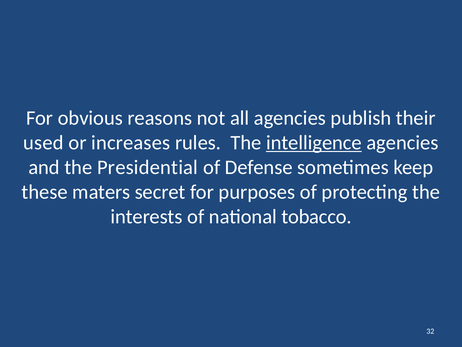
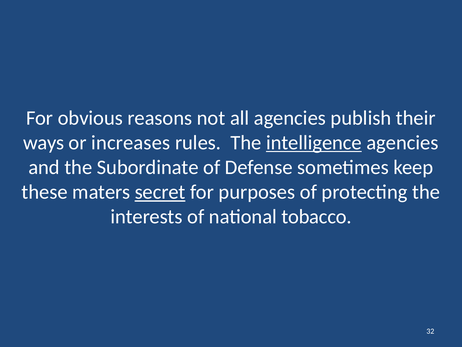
used: used -> ways (44, 142)
Presidential: Presidential -> Subordinate (148, 167)
secret underline: none -> present (160, 192)
